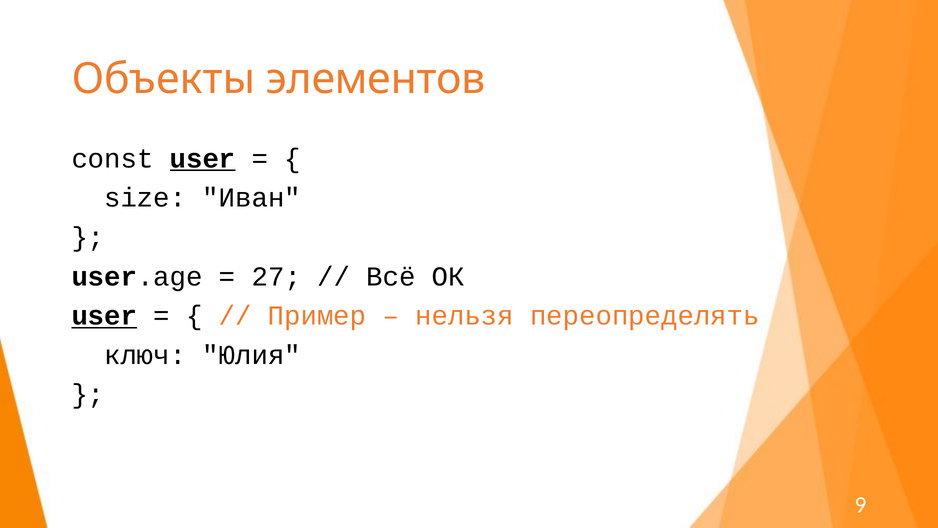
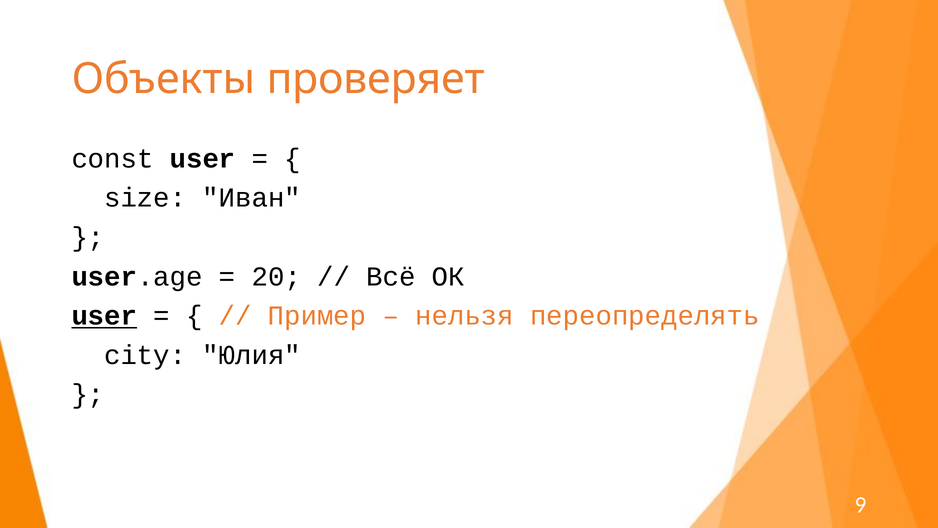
элементов: элементов -> проверяет (376, 79)
user underline: present -> none (203, 159)
27: 27 -> 20 (276, 276)
ключ: ключ -> city (145, 355)
